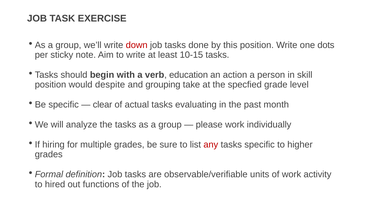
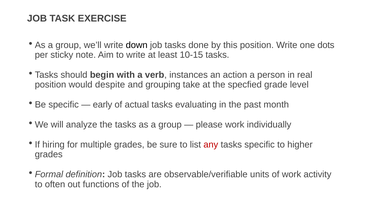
down colour: red -> black (137, 45)
education: education -> instances (189, 75)
skill: skill -> real (305, 75)
clear: clear -> early (103, 105)
hired: hired -> often (55, 184)
